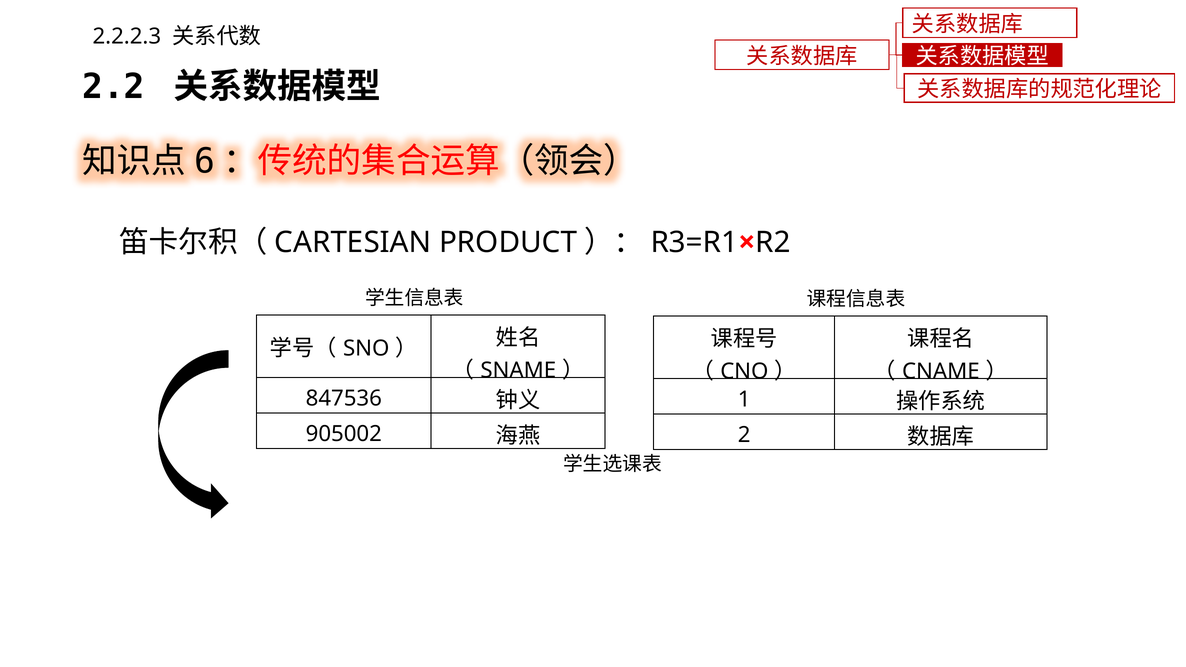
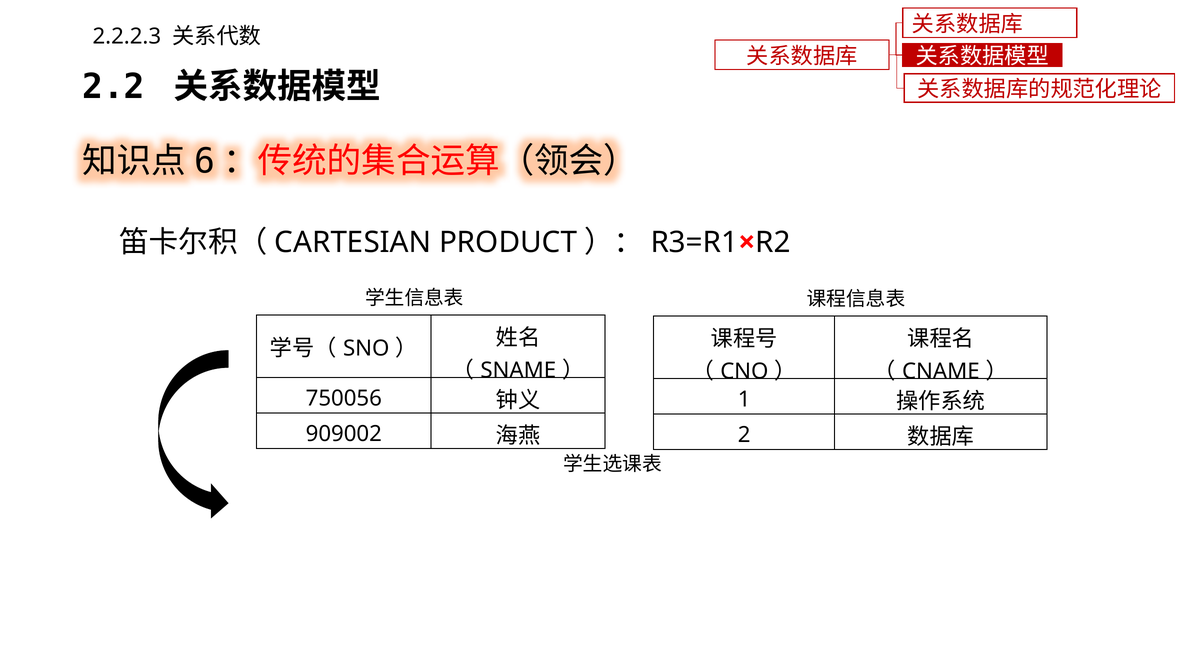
847536: 847536 -> 750056 (344, 398)
905002: 905002 -> 909002 (344, 434)
